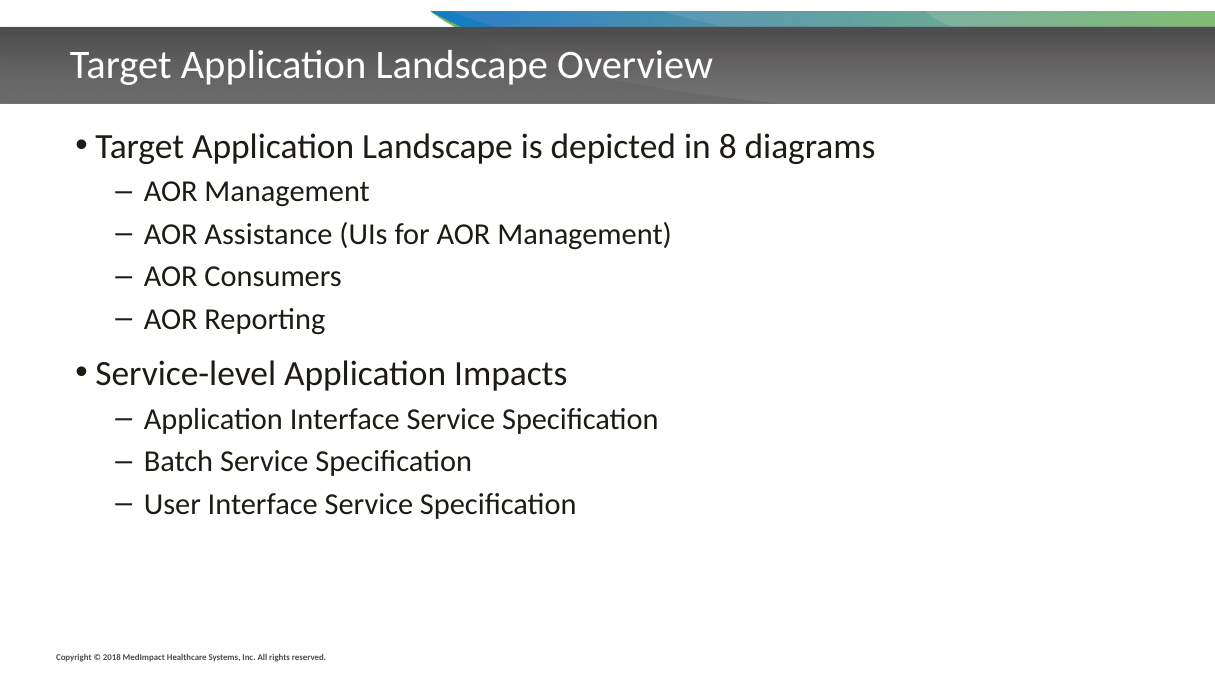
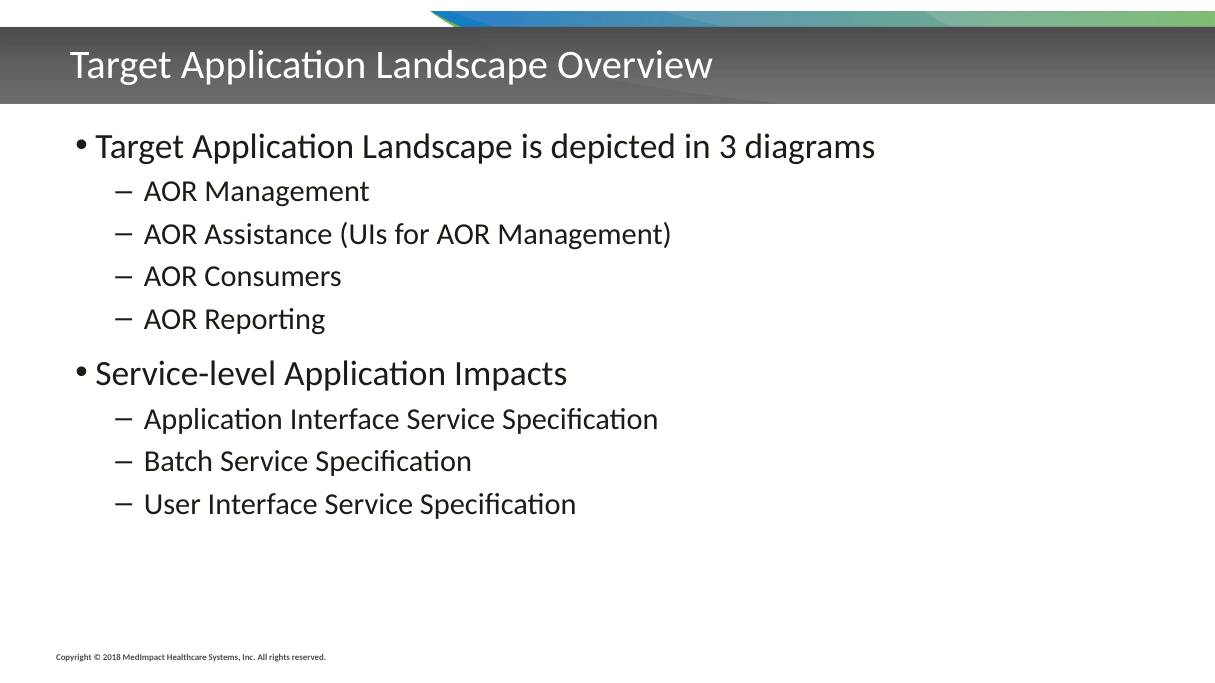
8: 8 -> 3 (728, 147)
